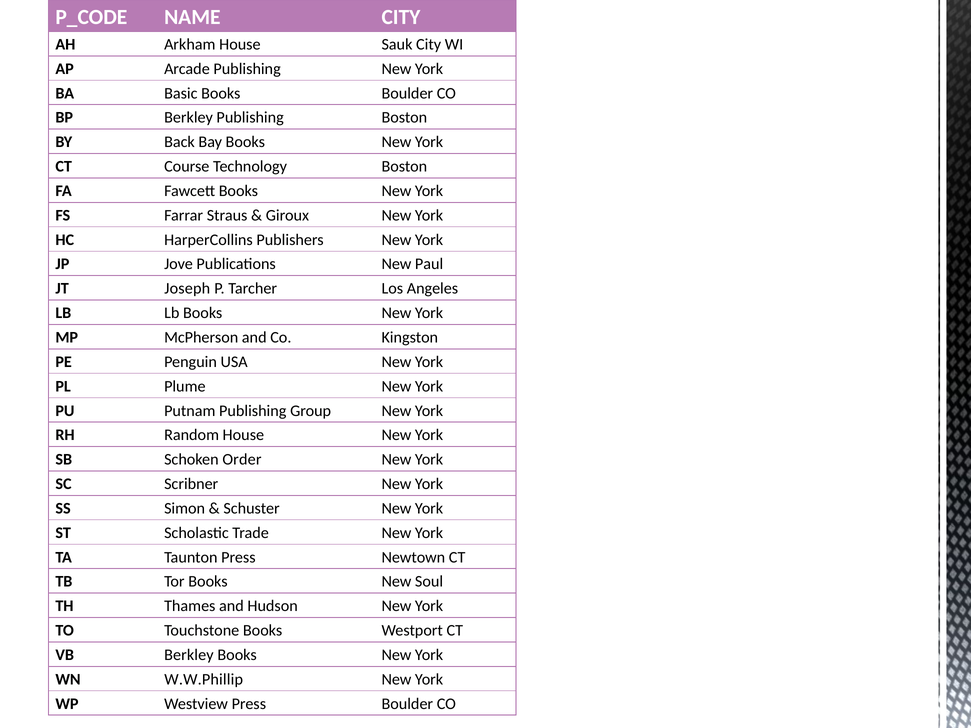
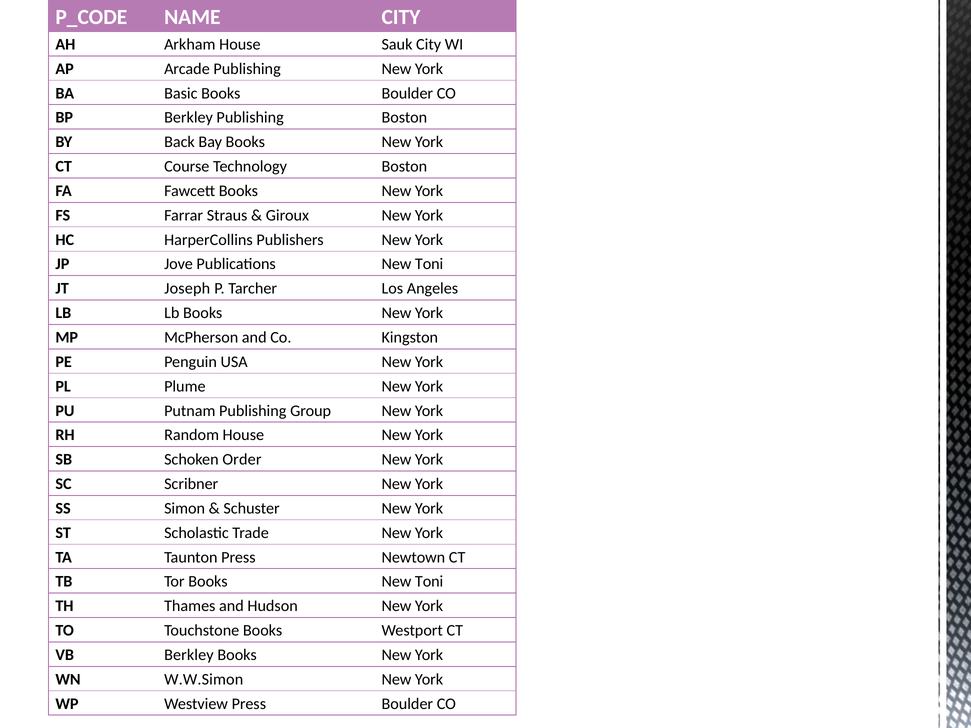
Publications New Paul: Paul -> Toni (429, 264)
Books New Soul: Soul -> Toni (429, 582)
W.W.Phillip: W.W.Phillip -> W.W.Simon (204, 680)
